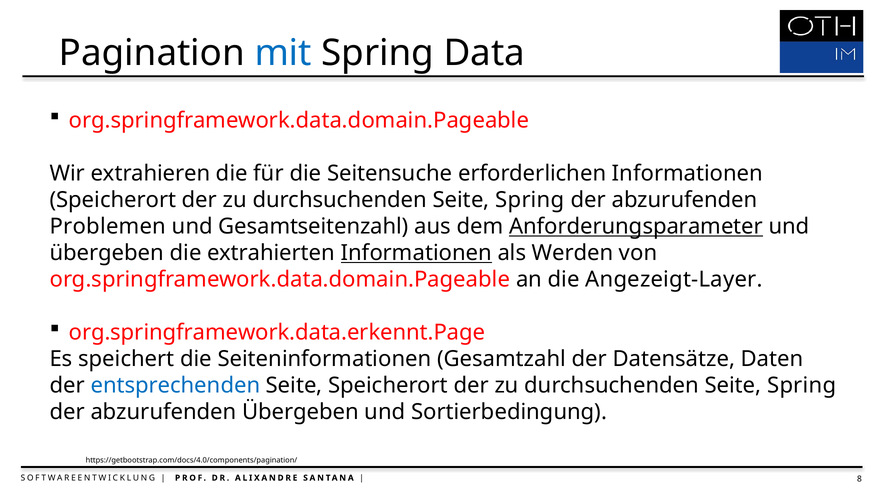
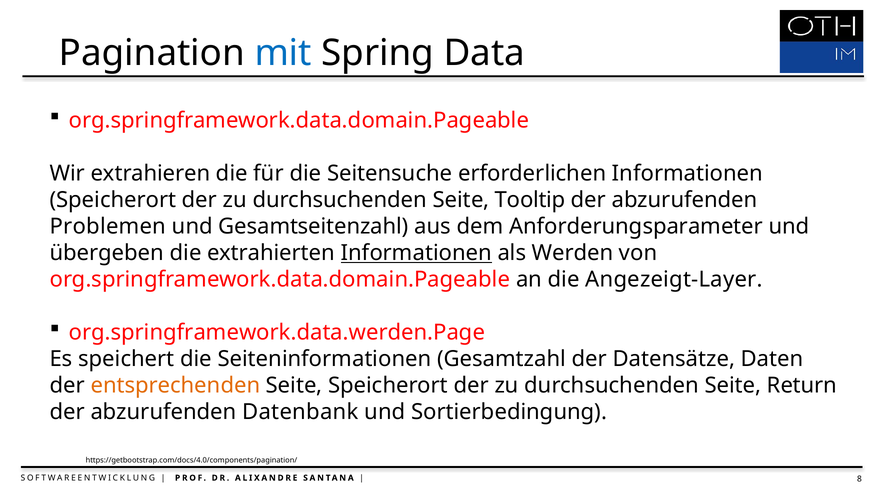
Spring: Spring -> Tooltip (530, 200)
Anforderungsparameter underline: present -> none (636, 227)
org.springframework.data.erkennt.Page: org.springframework.data.erkennt.Page -> org.springframework.data.werden.Page (277, 333)
entsprechenden colour: blue -> orange (175, 386)
Spring: Spring -> Return (802, 386)
abzurufenden Übergeben: Übergeben -> Datenbank (300, 412)
